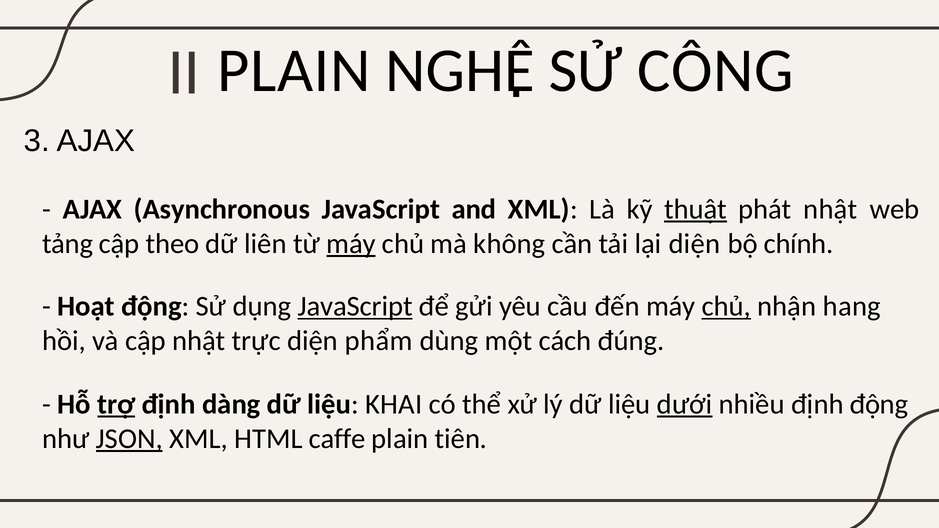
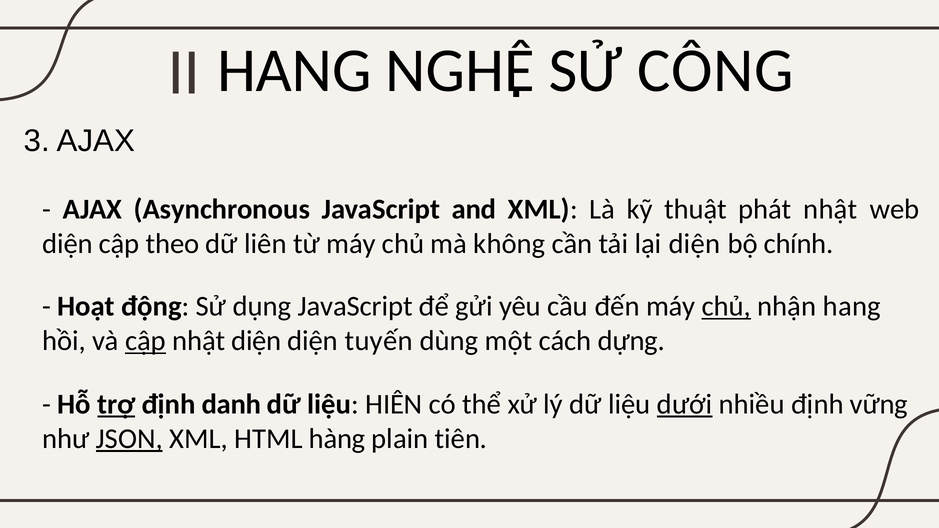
PLAIN: PLAIN -> HANG (294, 71)
thuật underline: present -> none (695, 209)
tảng: tảng -> diện (67, 244)
máy underline: present -> none (351, 244)
JavaScript underline: present -> none (355, 307)
cập underline: none -> present (145, 341)
nhật trực: trực -> diện (256, 341)
phẩm: phẩm -> tuyến (379, 341)
đúng: đúng -> dựng (631, 341)
dàng: dàng -> danh (231, 404)
KHAI: KHAI -> HIÊN (394, 404)
định động: động -> vững (879, 404)
caffe: caffe -> hàng (337, 439)
